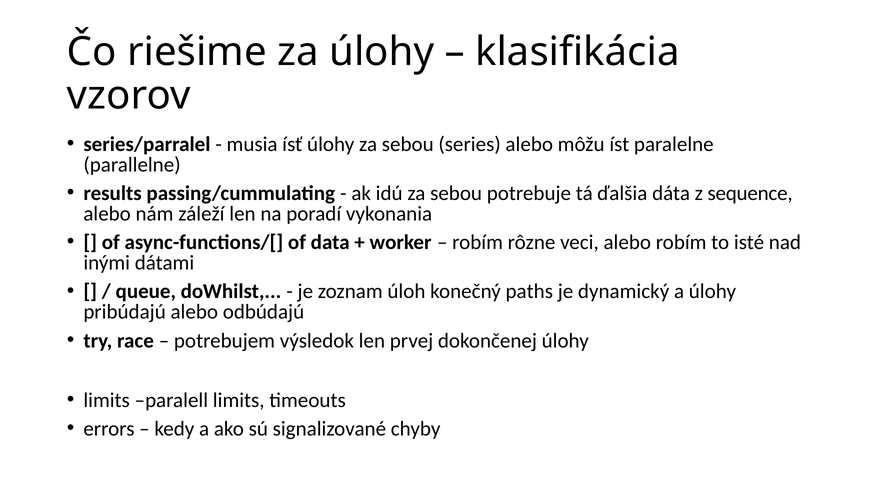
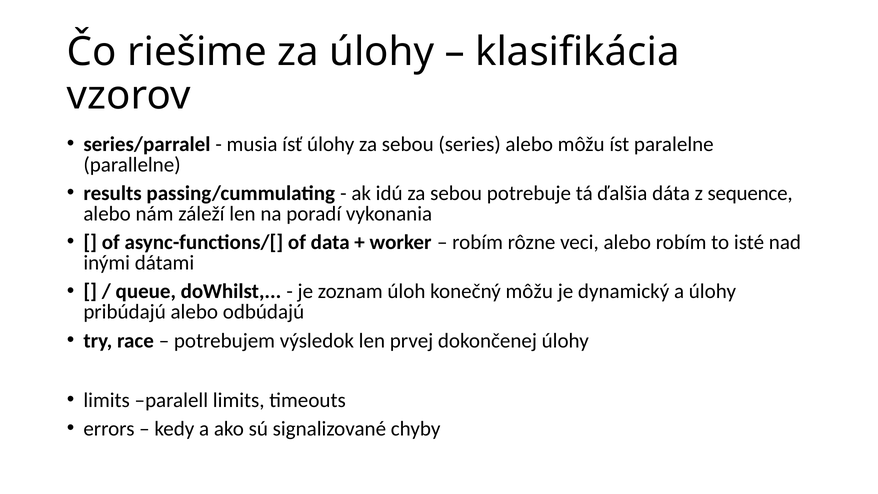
konečný paths: paths -> môžu (529, 291)
